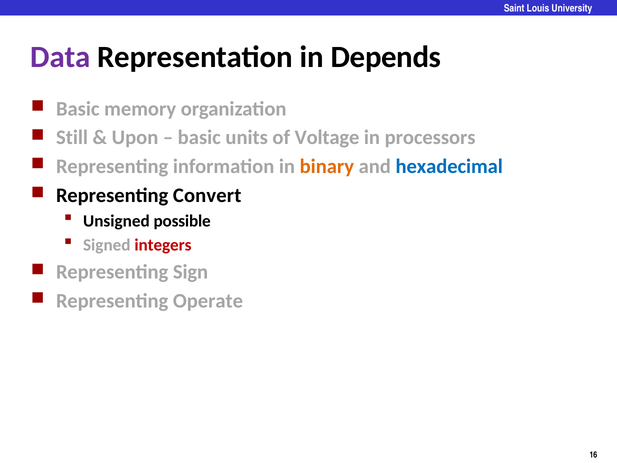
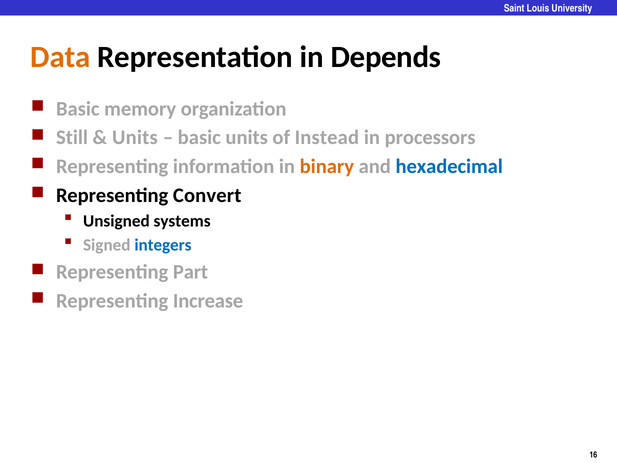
Data colour: purple -> orange (60, 57)
Upon: Upon -> Units (135, 138)
Voltage: Voltage -> Instead (327, 138)
possible: possible -> systems (182, 221)
integers colour: red -> blue (163, 245)
Sign: Sign -> Part (191, 272)
Operate: Operate -> Increase (208, 301)
